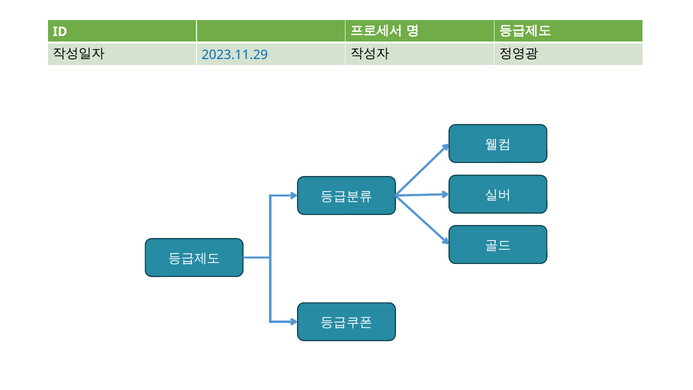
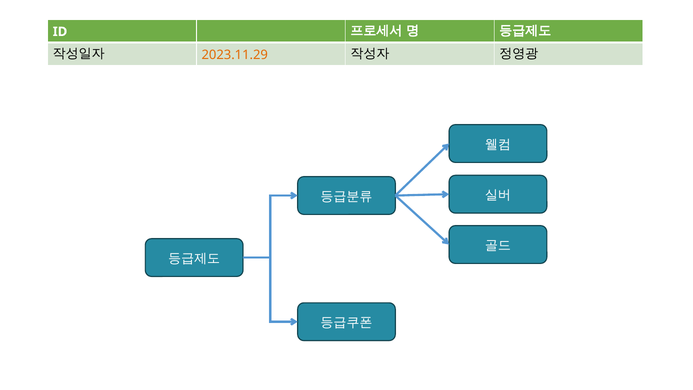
2023.11.29 colour: blue -> orange (235, 55)
